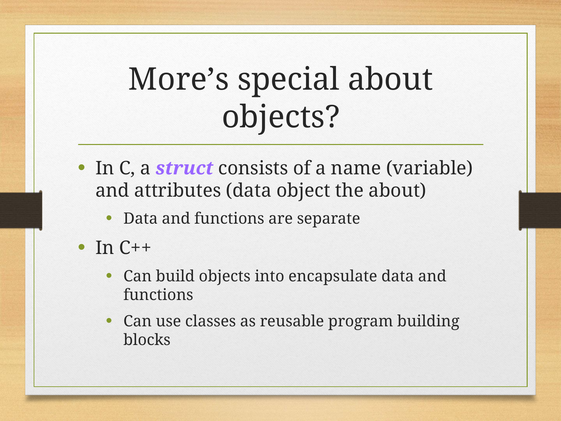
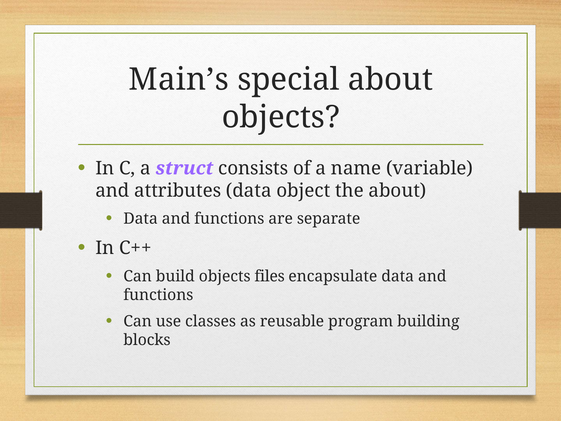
More’s: More’s -> Main’s (179, 80)
into: into -> files (270, 276)
